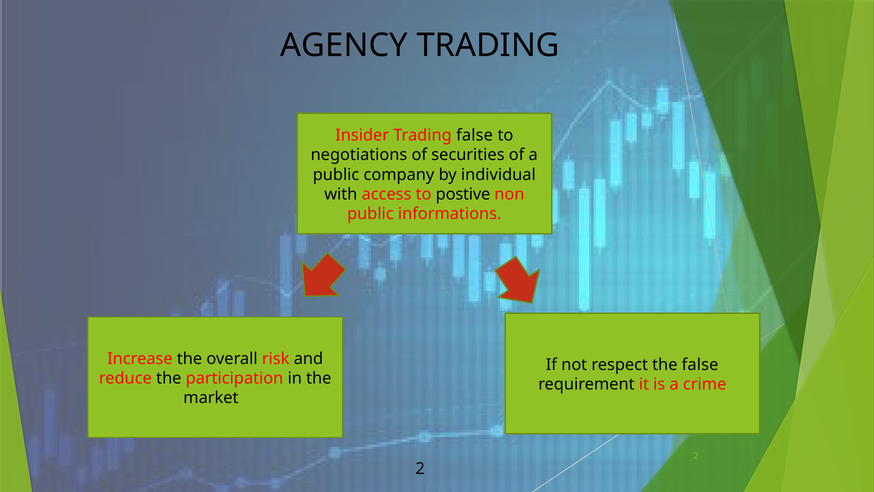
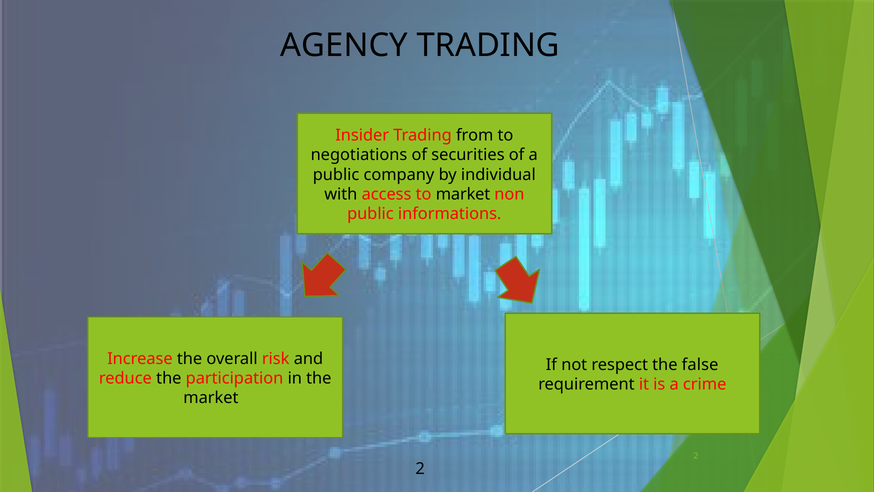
Trading false: false -> from (475, 135)
to postive: postive -> market (463, 194)
